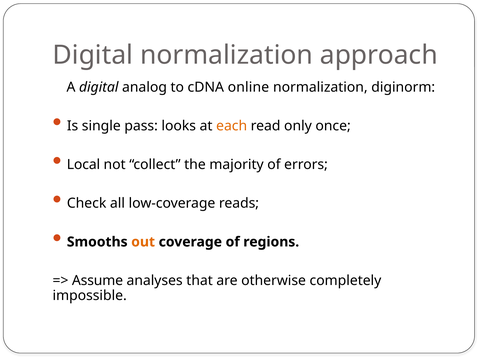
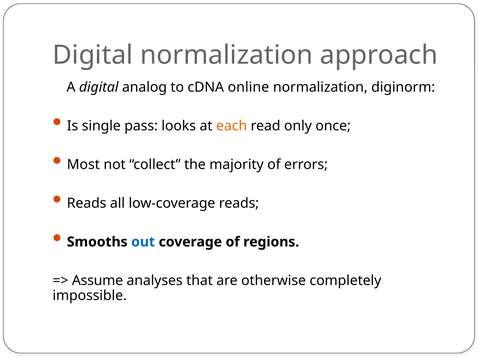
Local: Local -> Most (83, 165)
Check: Check -> Reads (87, 204)
out colour: orange -> blue (143, 242)
